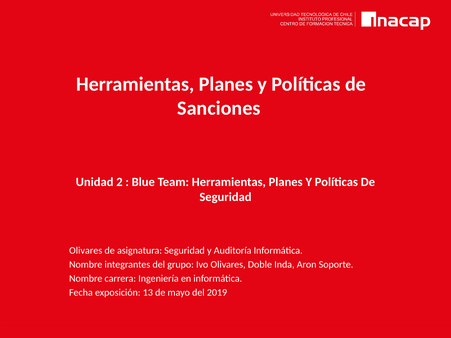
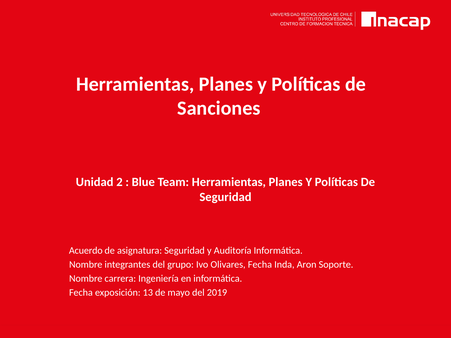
Olivares: Olivares -> Acuerdo (86, 251)
Olivares Doble: Doble -> Fecha (260, 265)
